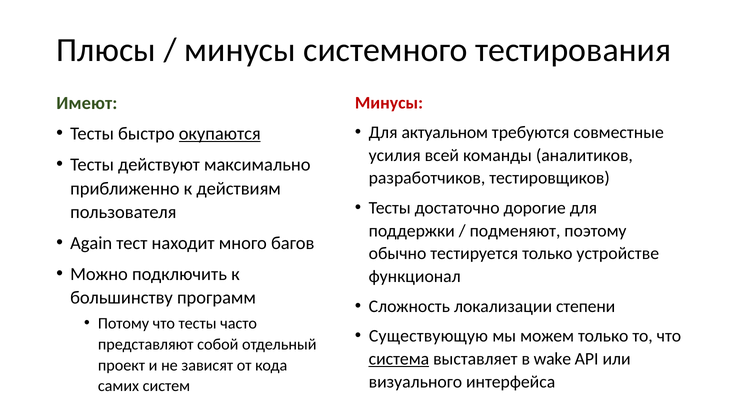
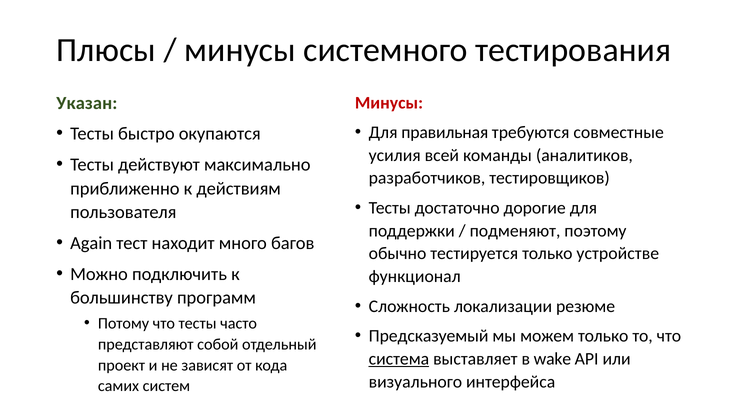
Имеют: Имеют -> Указан (87, 103)
актуальном: актуальном -> правильная (445, 133)
окупаются underline: present -> none (220, 134)
степени: степени -> резюме (586, 307)
Существующую: Существующую -> Предсказуемый (429, 337)
